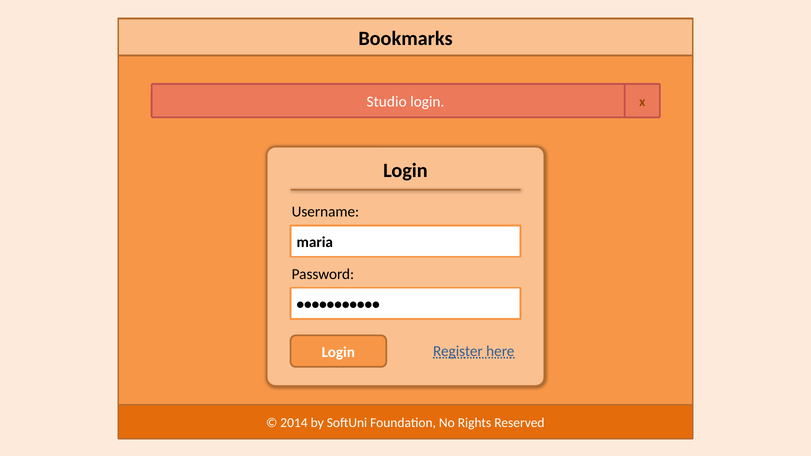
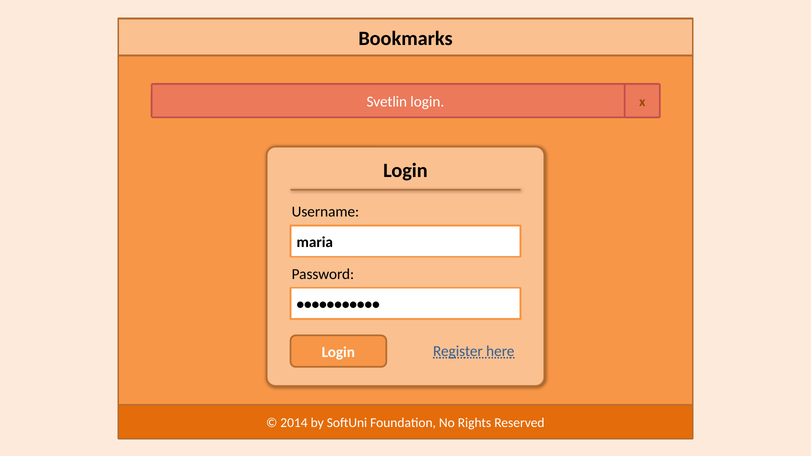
Studio: Studio -> Svetlin (387, 102)
